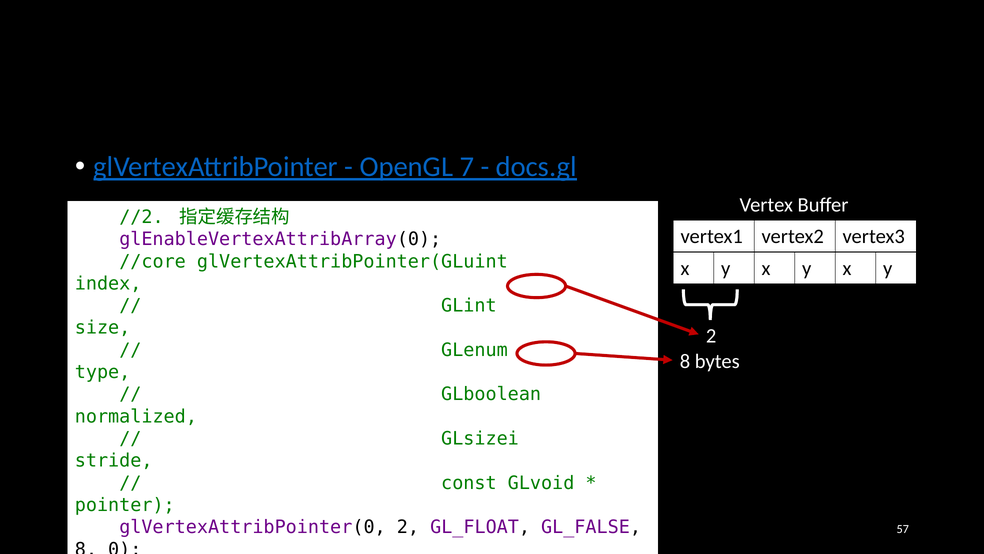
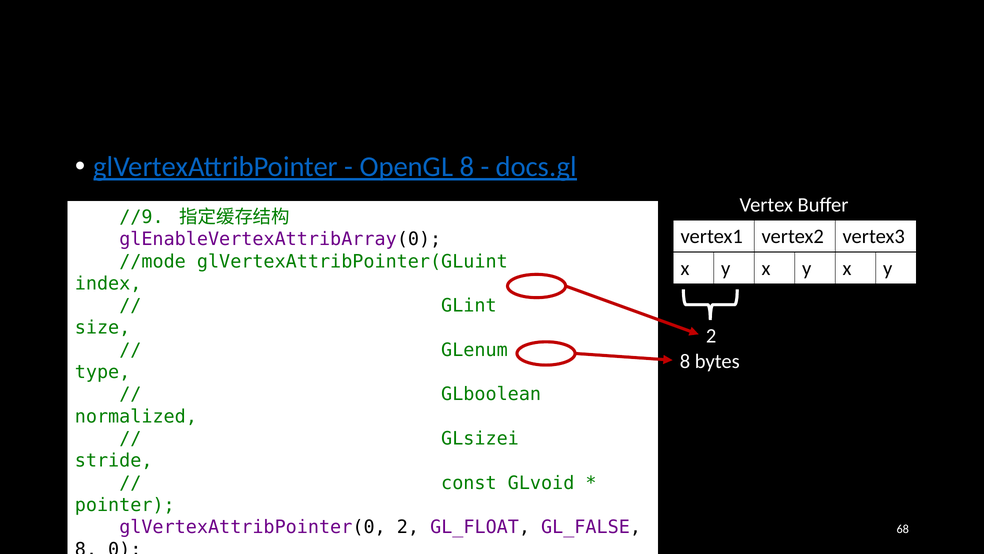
OpenGL 7: 7 -> 8 (467, 167)
//2: //2 -> //9 (141, 217)
//core: //core -> //mode (153, 261)
57: 57 -> 68 (903, 528)
